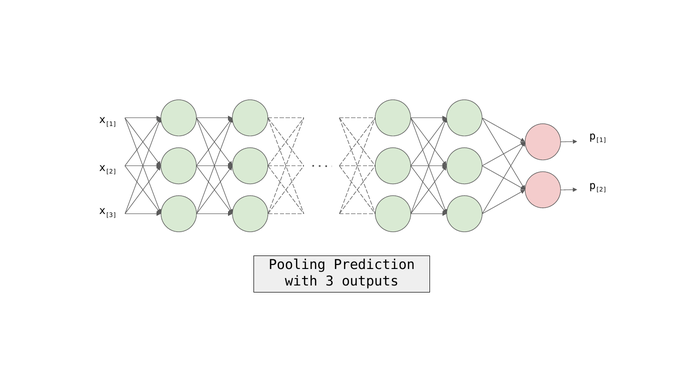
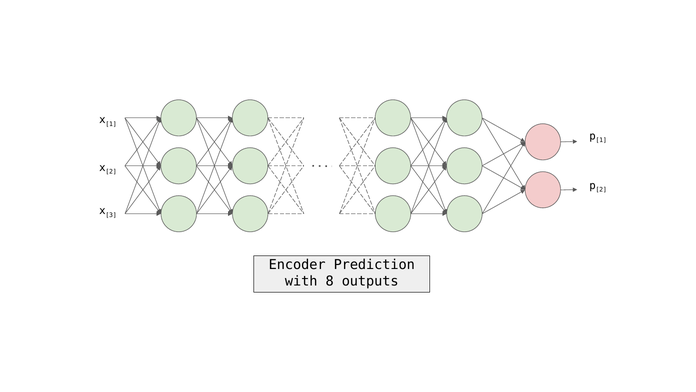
Pooling: Pooling -> Encoder (297, 264)
with 3: 3 -> 8 (330, 281)
